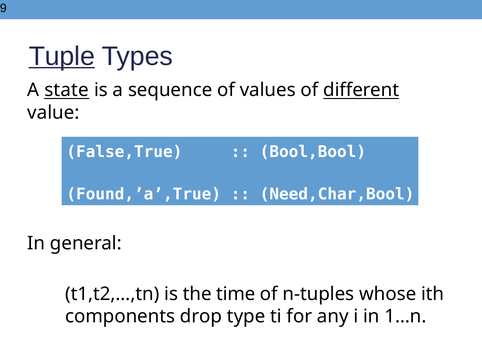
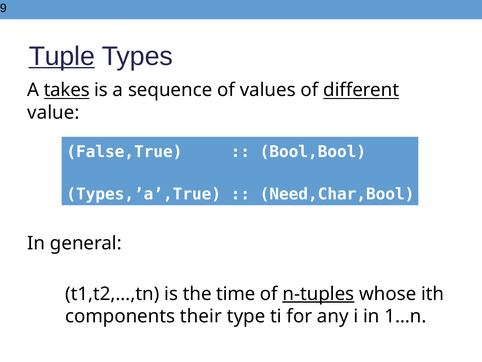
state: state -> takes (67, 90)
Found,’a’,True: Found,’a’,True -> Types,’a’,True (144, 194)
n-tuples underline: none -> present (318, 293)
drop: drop -> their (201, 316)
